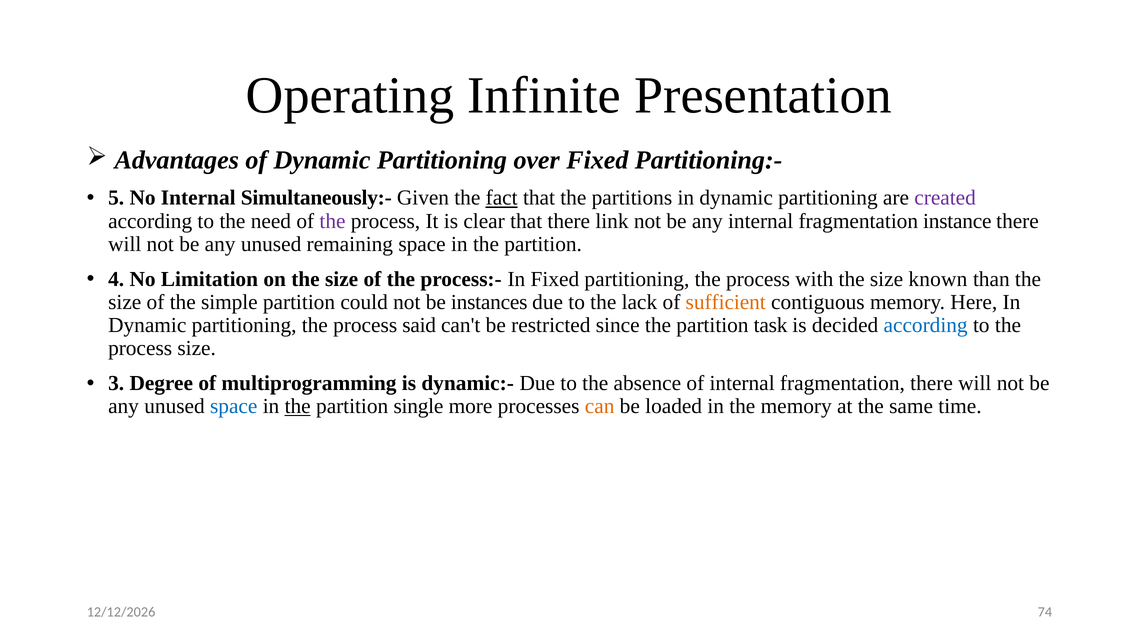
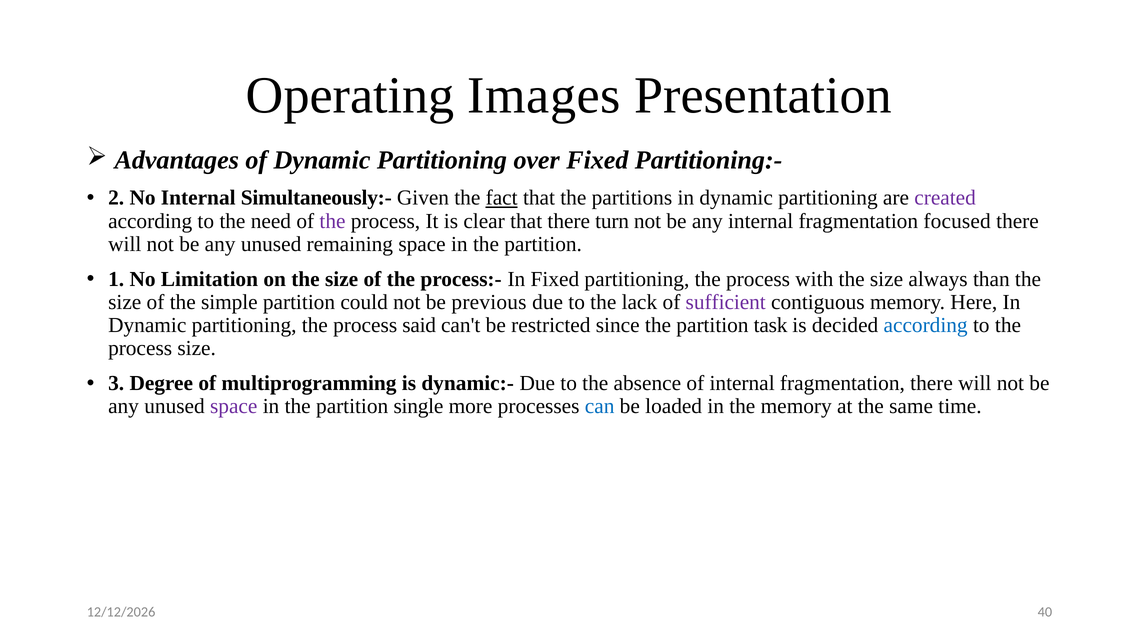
Infinite: Infinite -> Images (544, 96)
5: 5 -> 2 (116, 198)
link: link -> turn (612, 221)
instance: instance -> focused (957, 221)
4: 4 -> 1 (116, 279)
known: known -> always (938, 279)
instances: instances -> previous (489, 302)
sufficient colour: orange -> purple (726, 302)
space colour: blue -> purple (234, 406)
the underline: present -> none (298, 406)
can colour: orange -> blue (600, 406)
74: 74 -> 40 (1045, 612)
